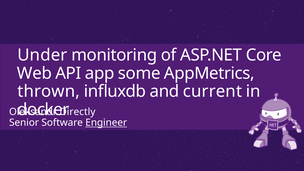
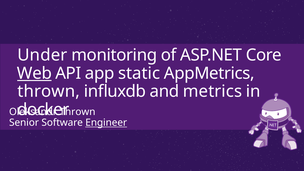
Web underline: none -> present (34, 73)
some: some -> static (139, 73)
current: current -> metrics (213, 91)
Directly: Directly -> Thrown (77, 112)
